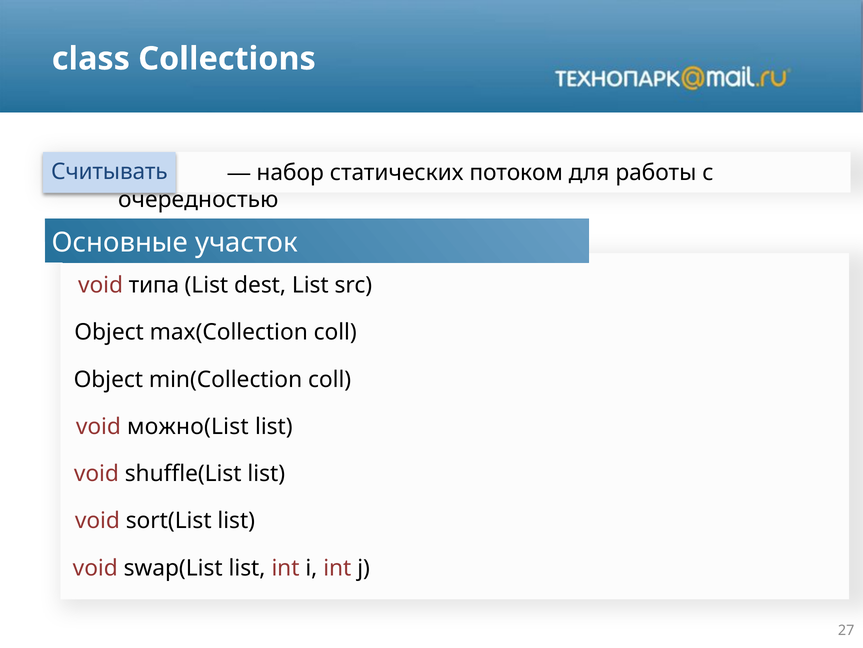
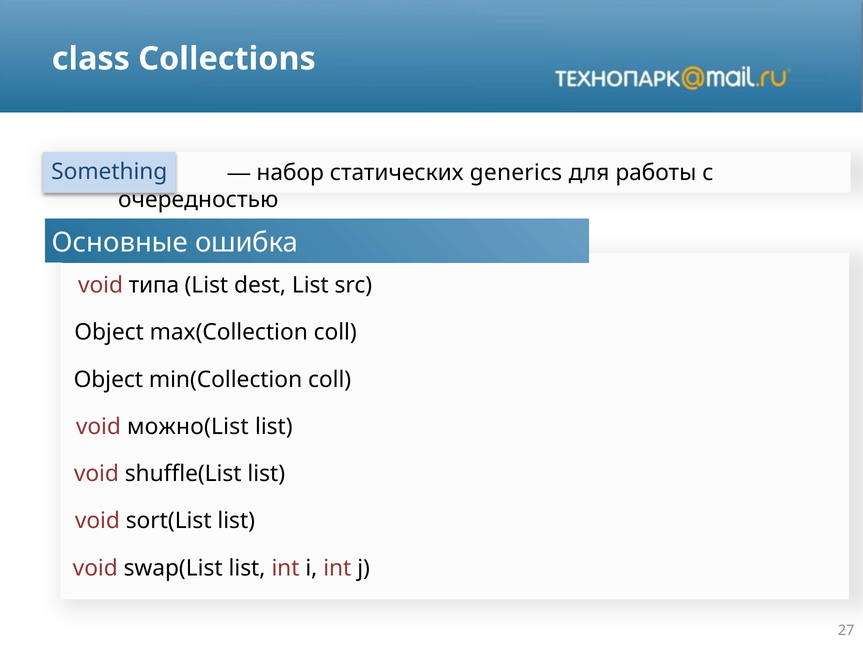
потоком: потоком -> generics (516, 172)
Считывать: Считывать -> Something (109, 171)
участок: участок -> ошибка (247, 242)
